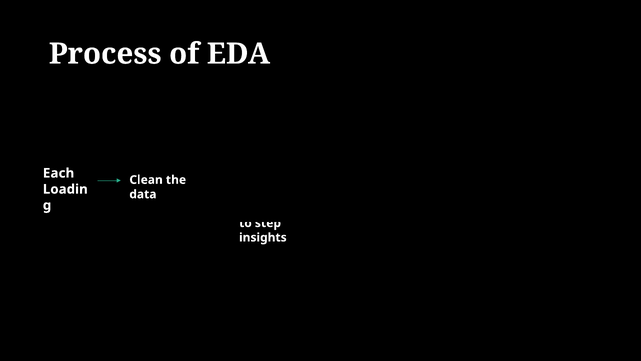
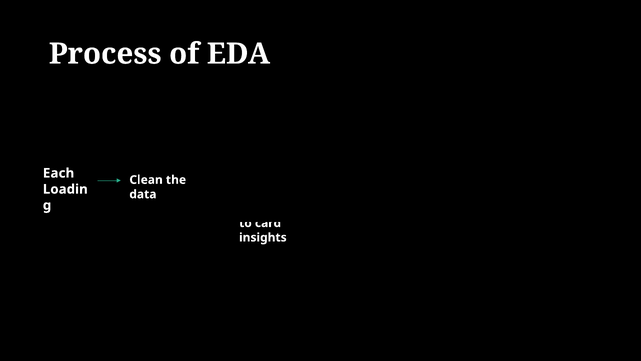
step: step -> card (268, 223)
